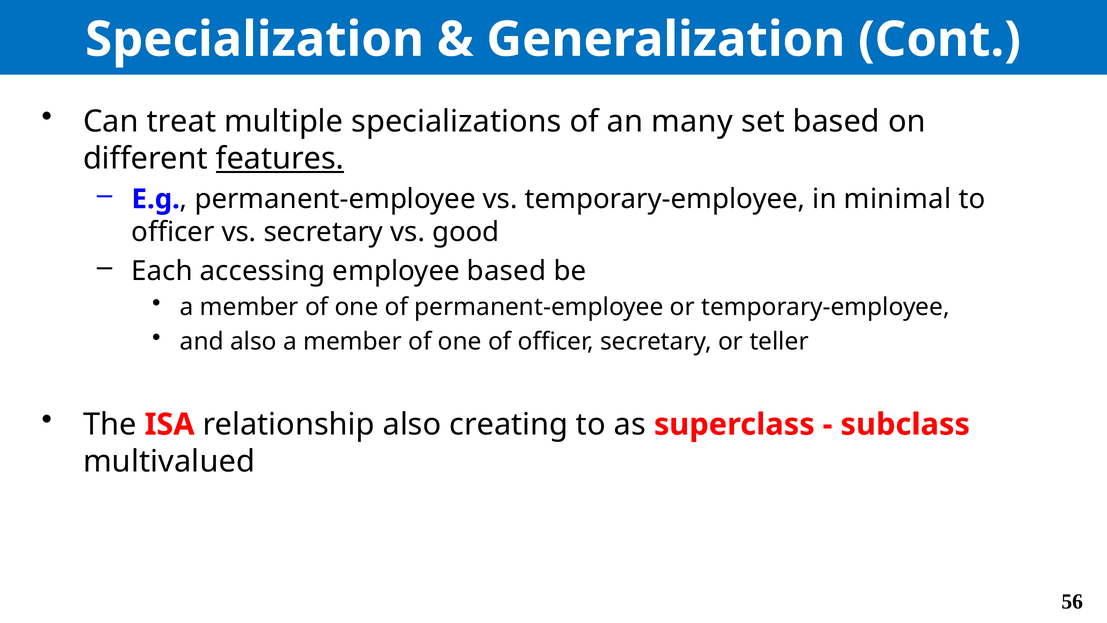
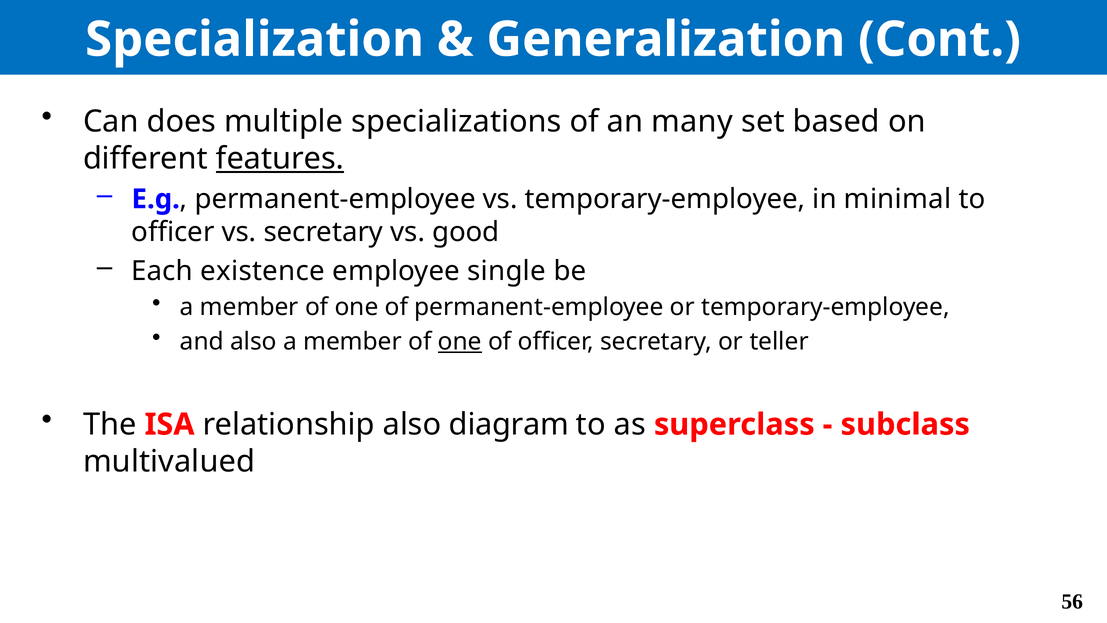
treat: treat -> does (181, 122)
accessing: accessing -> existence (263, 271)
employee based: based -> single (507, 271)
one underline: none -> present (460, 341)
creating: creating -> diagram (509, 424)
